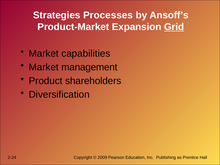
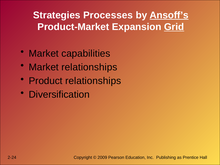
Ansoff’s underline: none -> present (169, 15)
Market management: management -> relationships (89, 67)
Product shareholders: shareholders -> relationships (93, 81)
